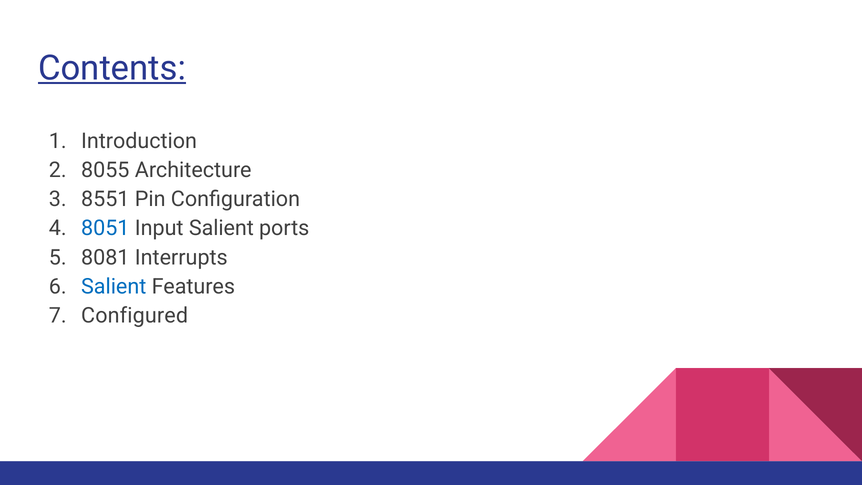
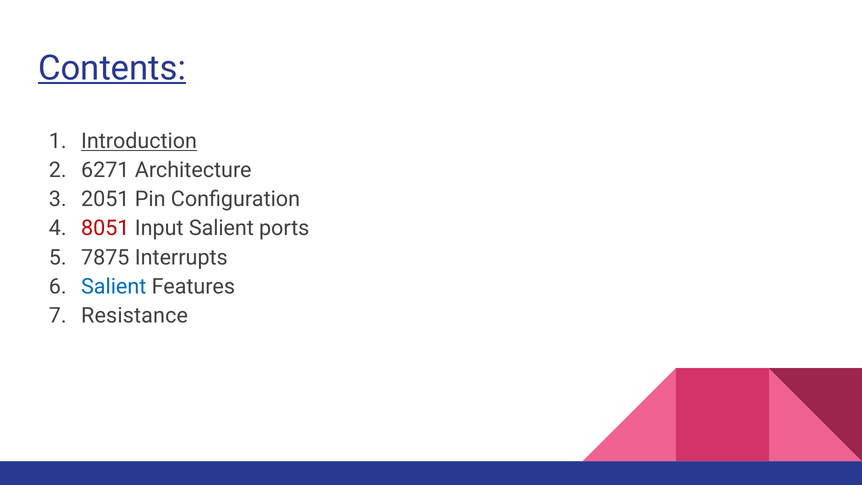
Introduction underline: none -> present (139, 141)
8055: 8055 -> 6271 (105, 170)
8551: 8551 -> 2051 (105, 199)
8051 colour: blue -> red (105, 228)
8081: 8081 -> 7875 (105, 257)
Configured: Configured -> Resistance (135, 315)
